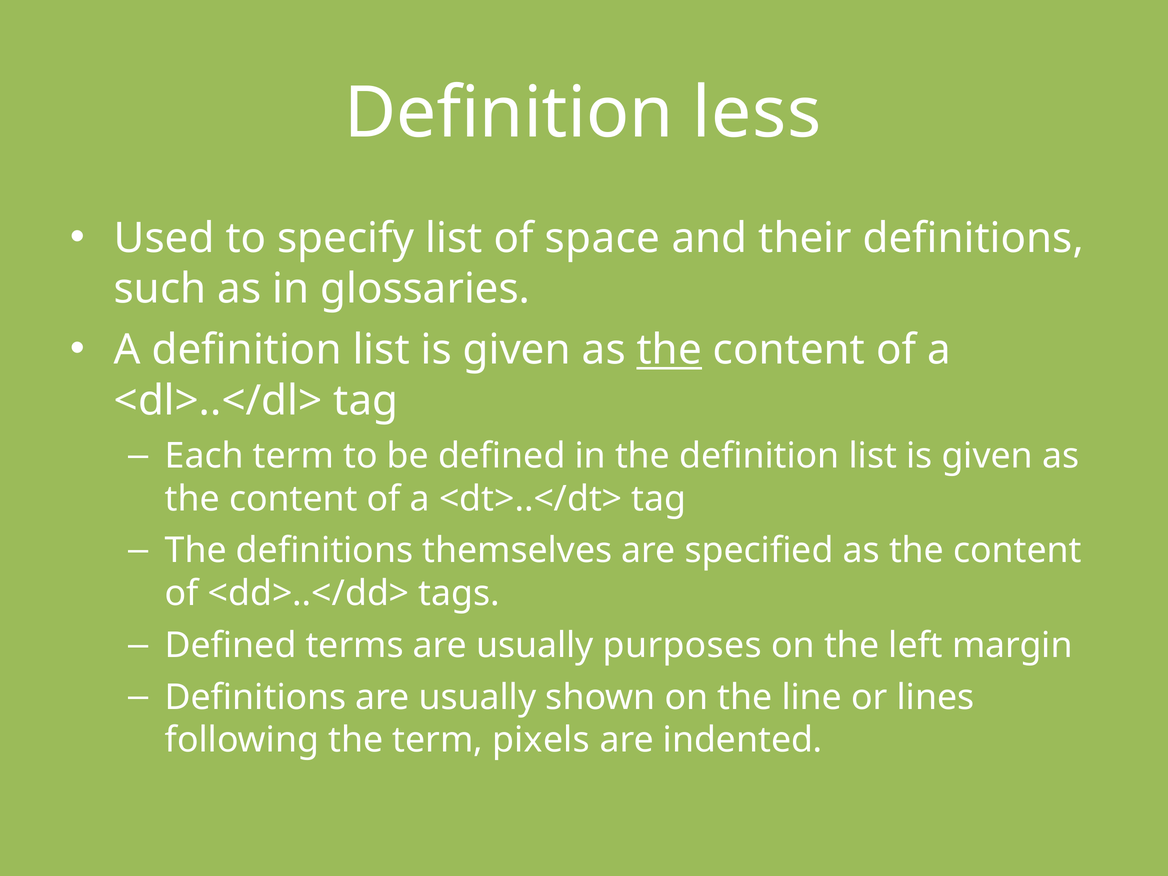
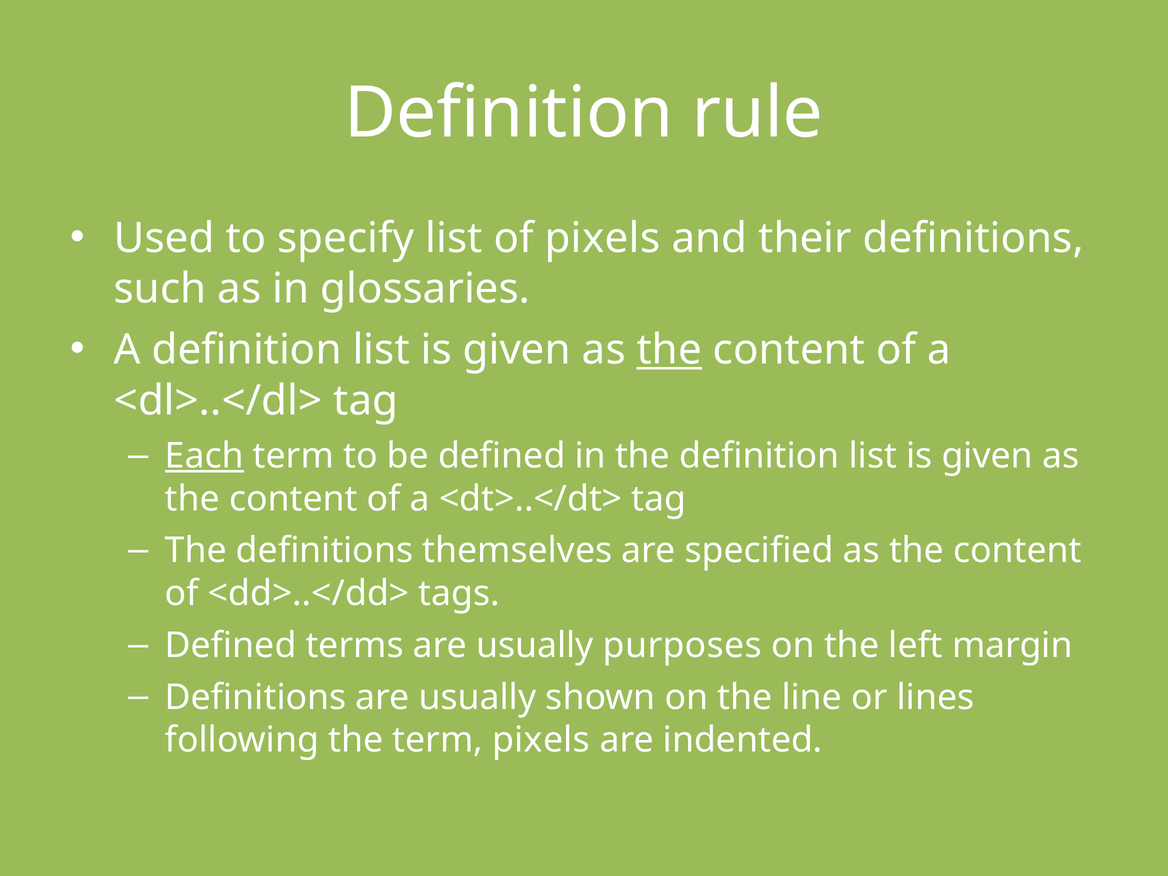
less: less -> rule (757, 113)
of space: space -> pixels (602, 238)
Each underline: none -> present (204, 456)
